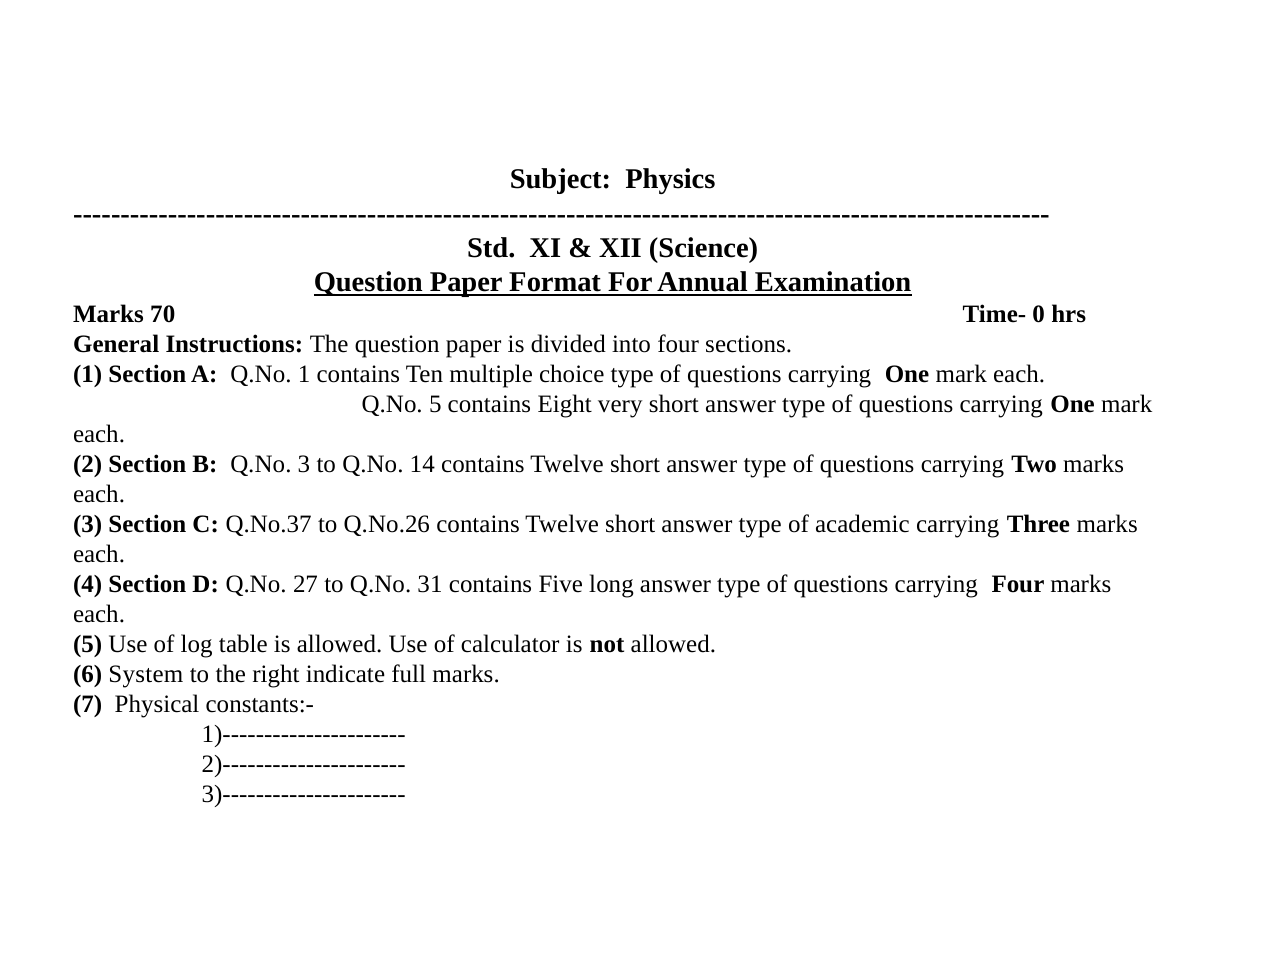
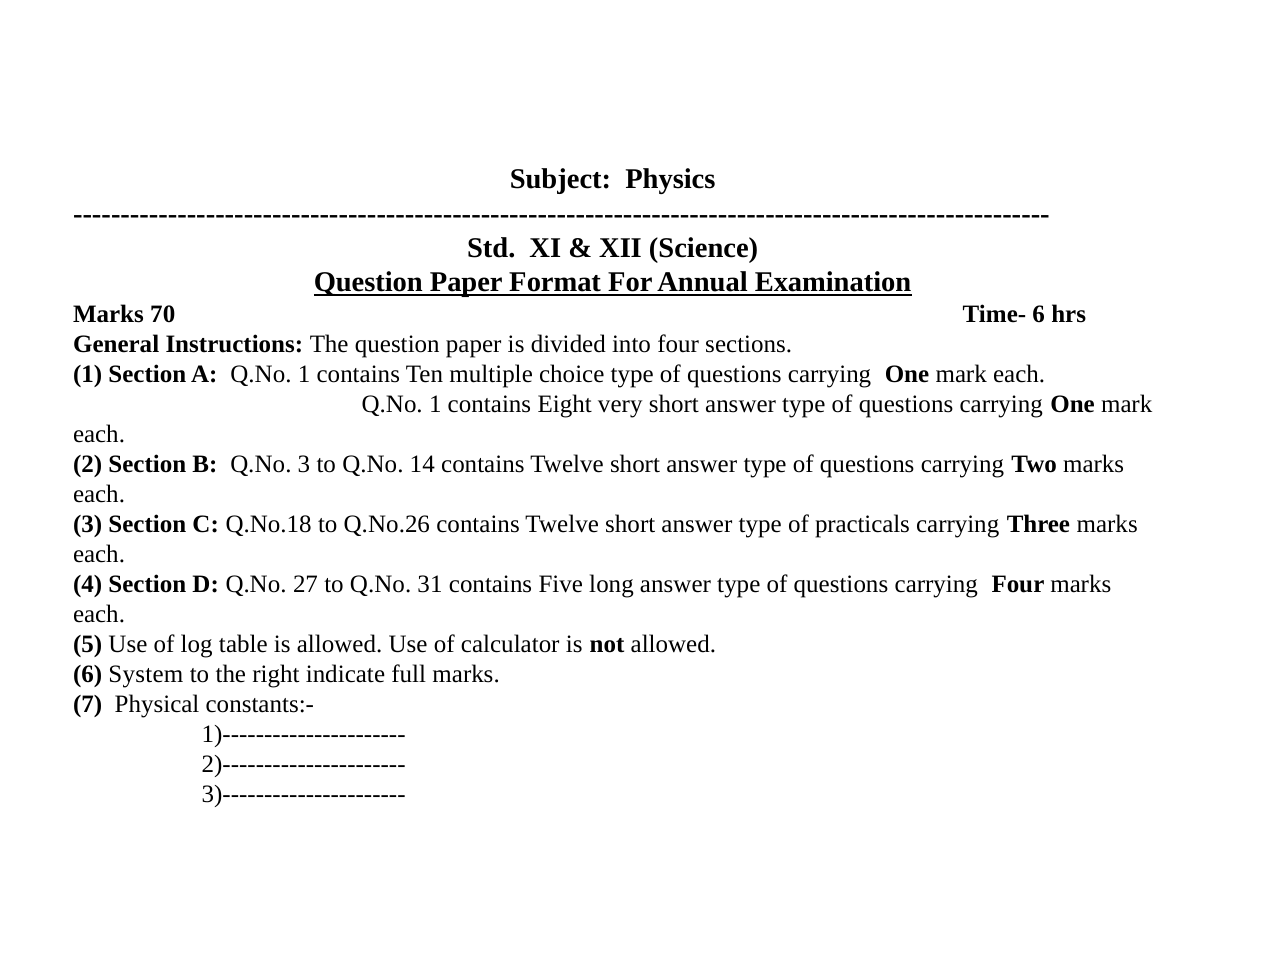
Time- 0: 0 -> 6 (1039, 314)
5: 5 -> 1 (435, 404)
Q.No.37: Q.No.37 -> Q.No.18 (269, 524)
academic: academic -> practicals (862, 524)
